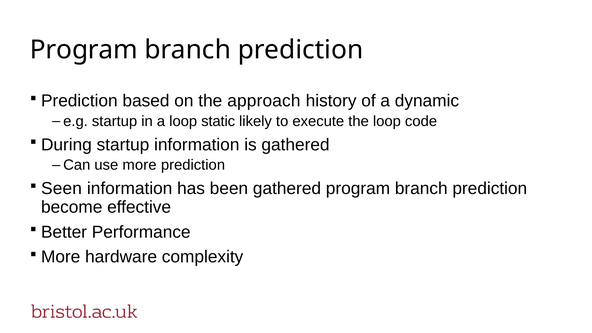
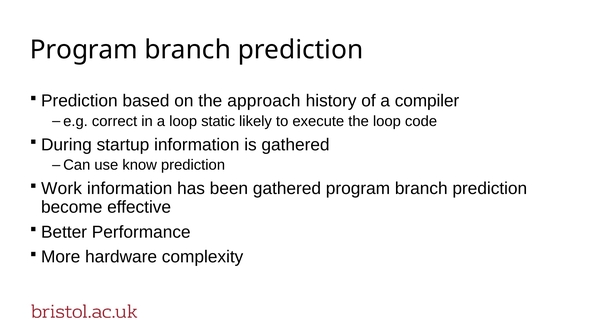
dynamic: dynamic -> compiler (427, 101)
e.g startup: startup -> correct (115, 121)
use more: more -> know (140, 165)
Seen: Seen -> Work (62, 189)
